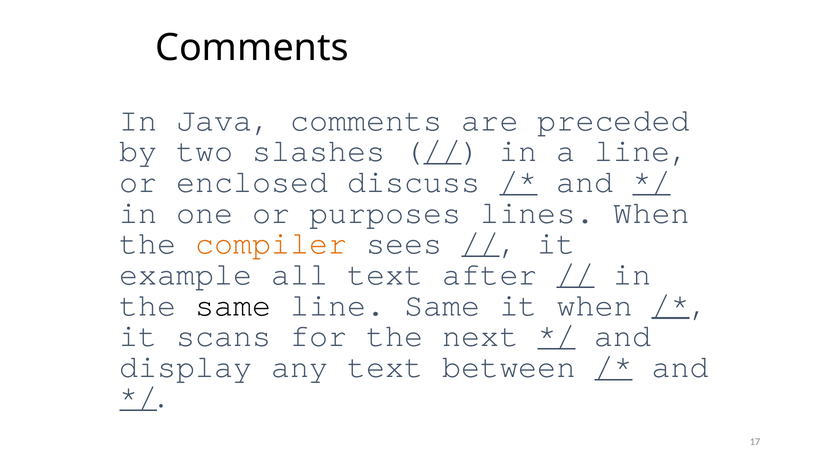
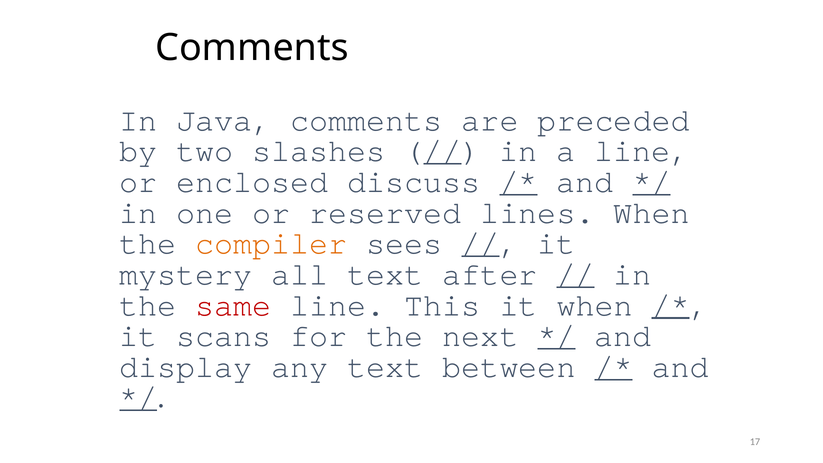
purposes: purposes -> reserved (385, 213)
example: example -> mystery (186, 274)
same colour: black -> red (233, 305)
line Same: Same -> This (442, 305)
